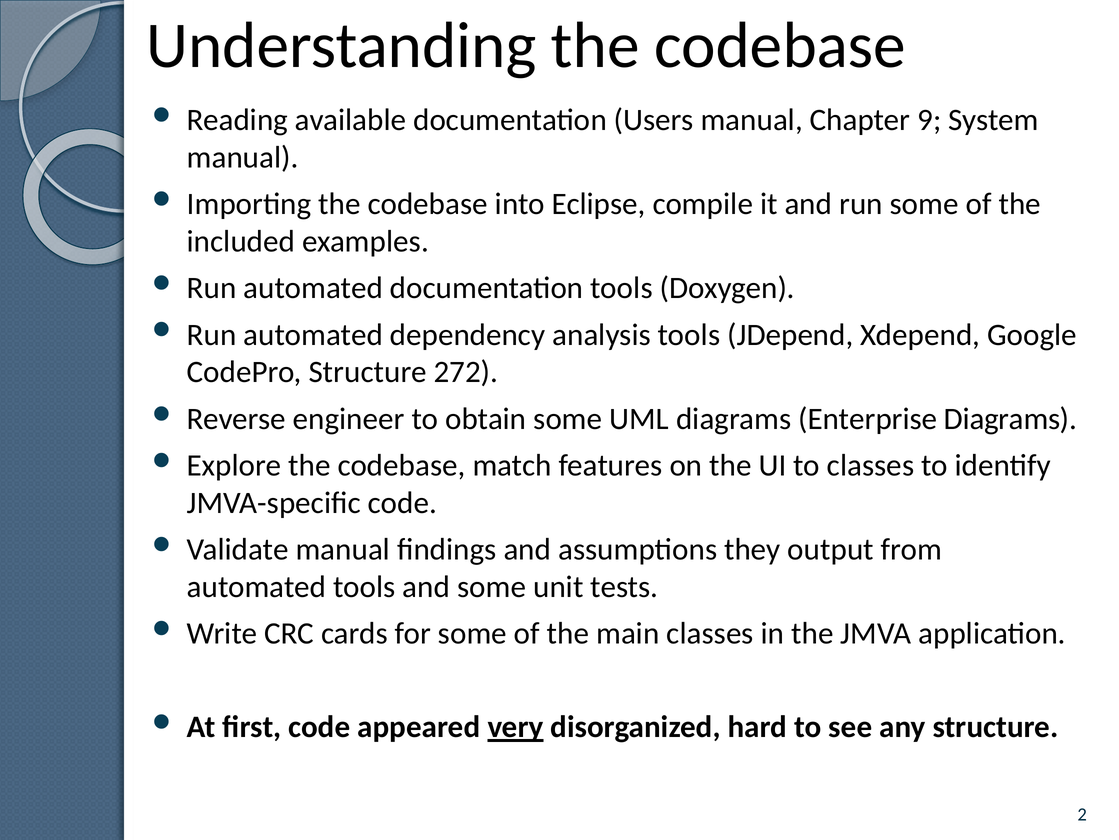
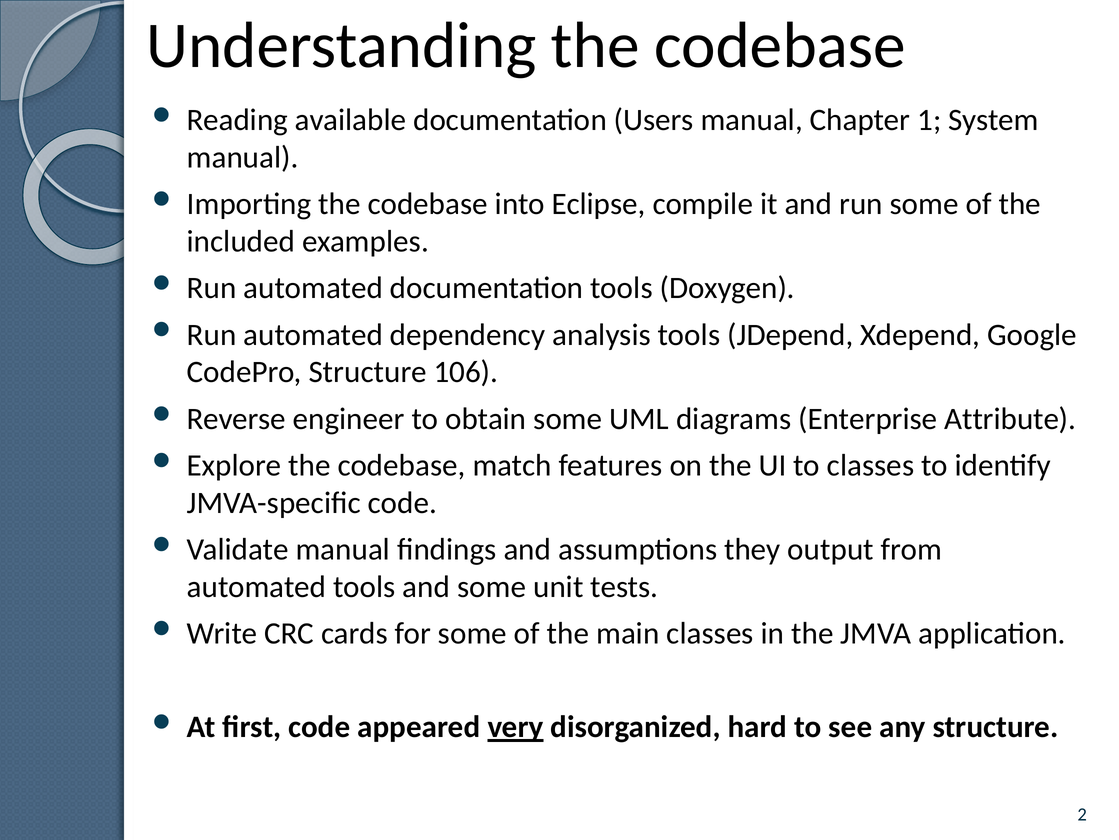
9: 9 -> 1 (929, 120)
272: 272 -> 106 (466, 372)
Enterprise Diagrams: Diagrams -> Attribute (1010, 418)
